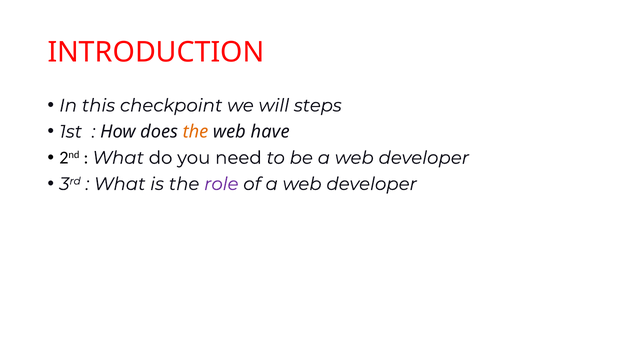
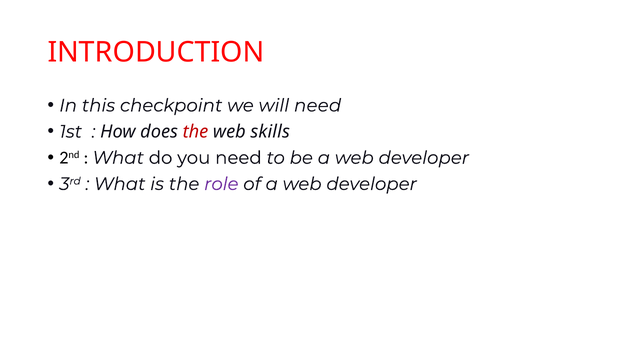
will steps: steps -> need (318, 106)
the colour: orange -> red (195, 132)
have: have -> skills (270, 132)
